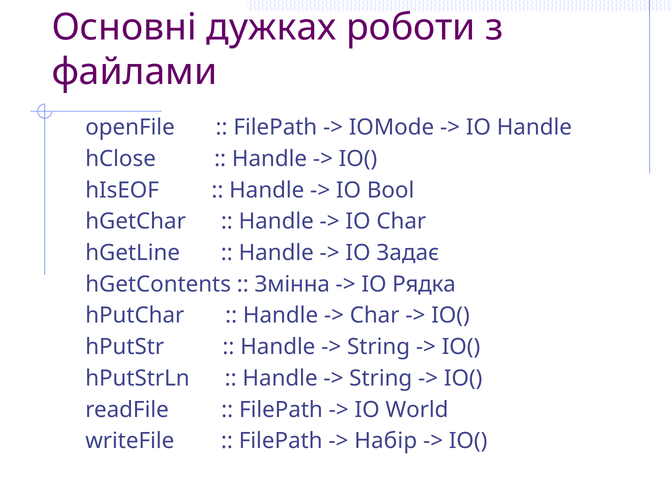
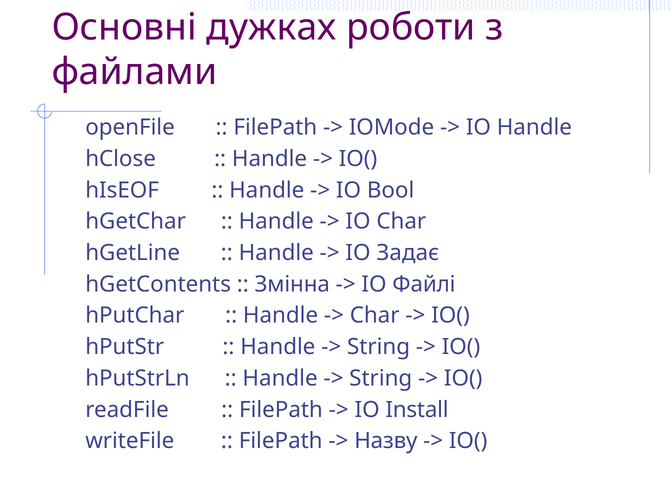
Рядка: Рядка -> Файлі (424, 284)
World: World -> Install (417, 410)
Набір: Набір -> Назву (386, 441)
